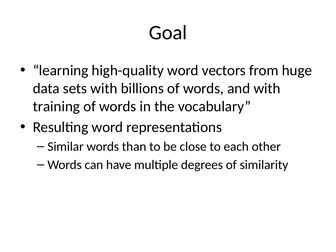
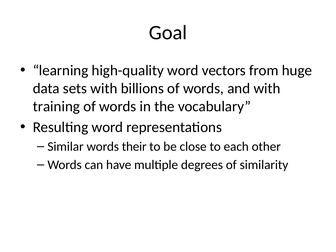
than: than -> their (134, 147)
